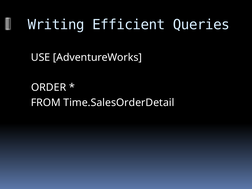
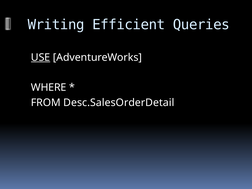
USE underline: none -> present (41, 57)
ORDER: ORDER -> WHERE (49, 88)
Time.SalesOrderDetail: Time.SalesOrderDetail -> Desc.SalesOrderDetail (119, 103)
